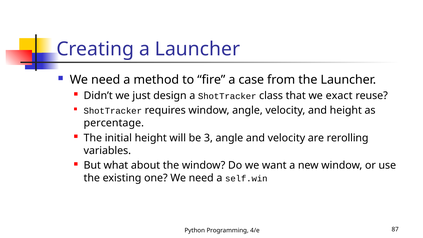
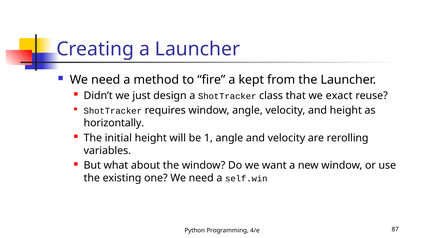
case: case -> kept (251, 80)
percentage: percentage -> horizontally (114, 123)
3: 3 -> 1 (208, 138)
